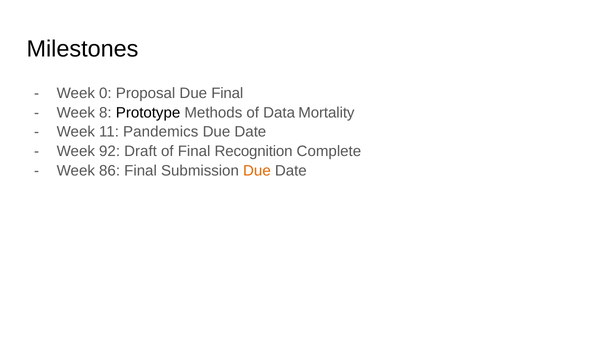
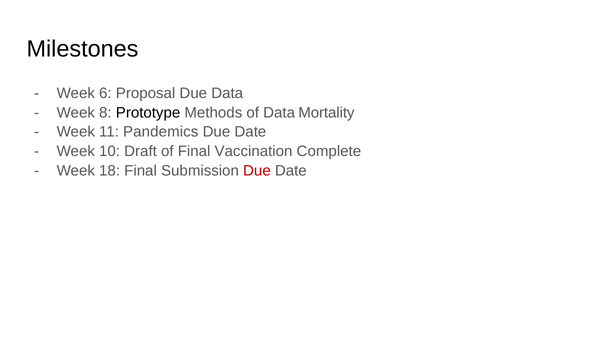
0: 0 -> 6 (105, 93)
Due Final: Final -> Data (227, 93)
92: 92 -> 10 (110, 151)
Recognition: Recognition -> Vaccination (253, 151)
86: 86 -> 18 (110, 171)
Due colour: orange -> red (257, 171)
